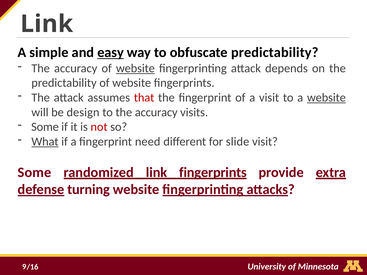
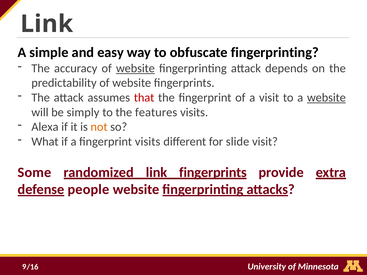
easy underline: present -> none (111, 53)
obfuscate predictability: predictability -> fingerprinting (275, 53)
design: design -> simply (83, 112)
to the accuracy: accuracy -> features (156, 112)
Some: Some -> Alexa (45, 127)
not colour: red -> orange (99, 127)
What underline: present -> none (45, 142)
fingerprint need: need -> visits (148, 142)
turning: turning -> people (88, 190)
